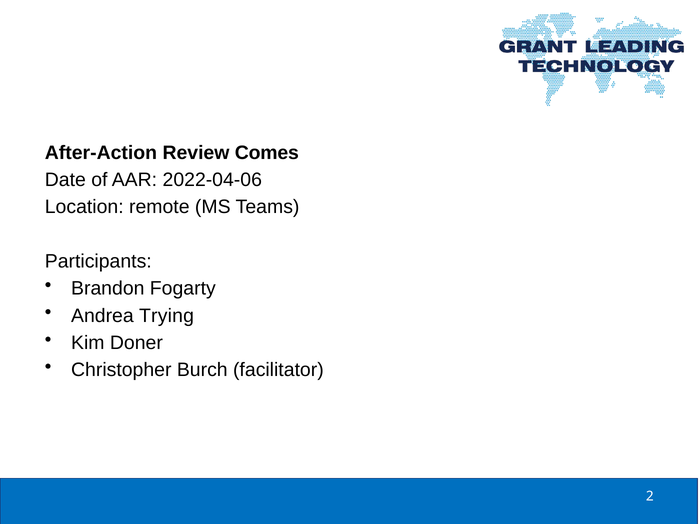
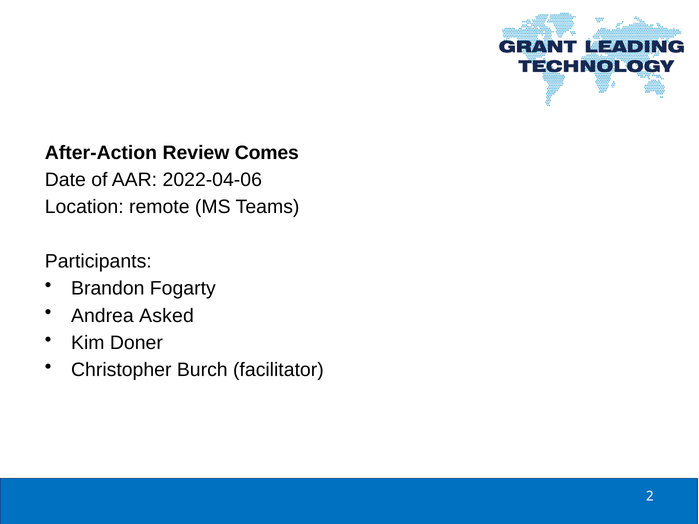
Trying: Trying -> Asked (167, 316)
